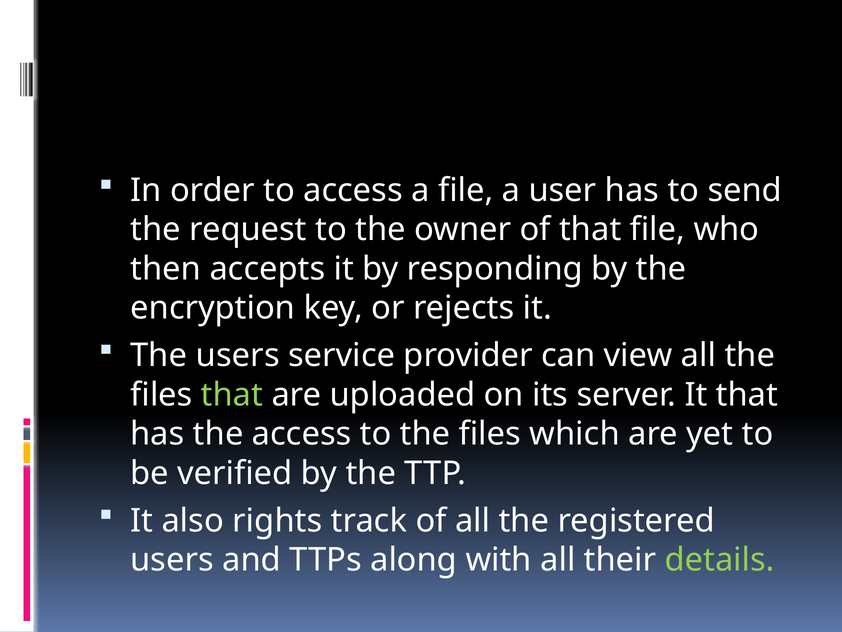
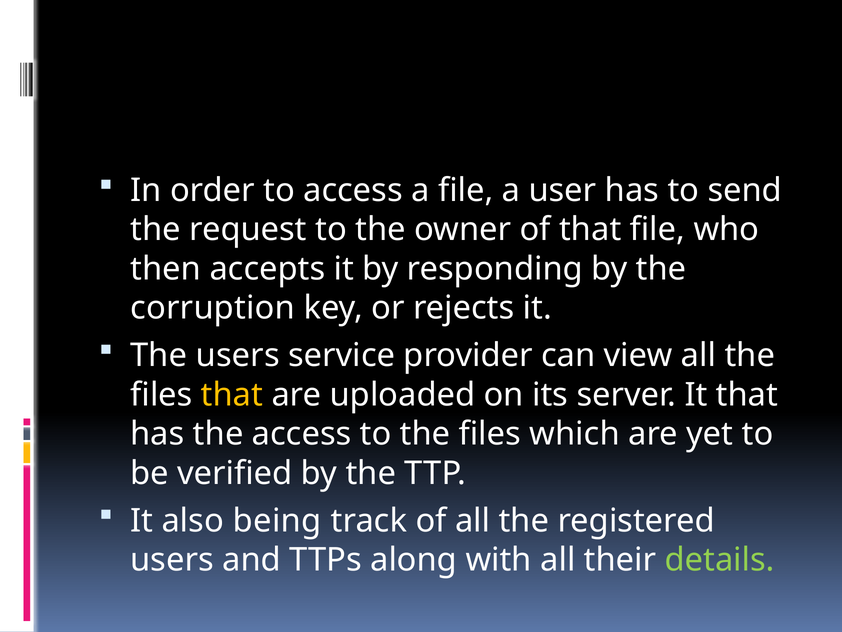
encryption: encryption -> corruption (213, 308)
that colour: light green -> yellow (232, 395)
rights: rights -> being (277, 520)
